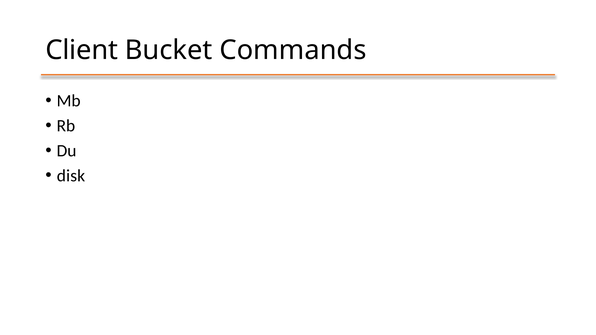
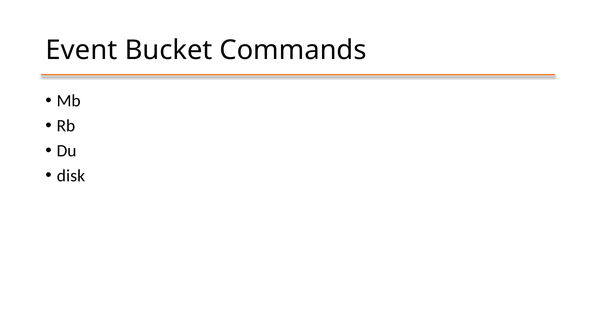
Client: Client -> Event (81, 50)
